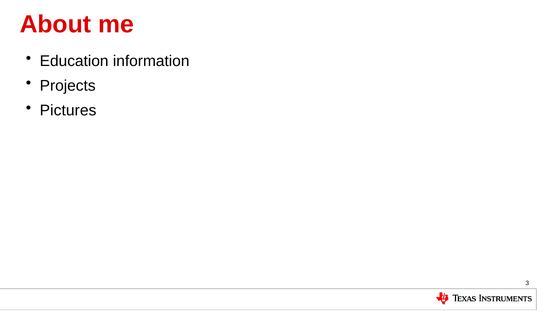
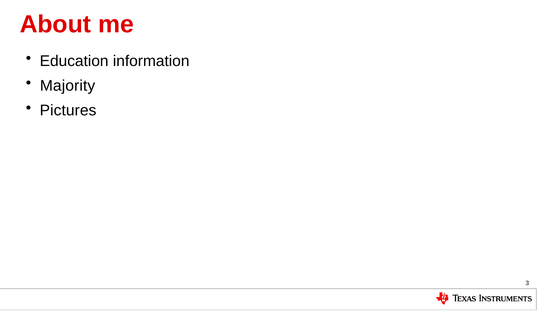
Projects: Projects -> Majority (68, 86)
